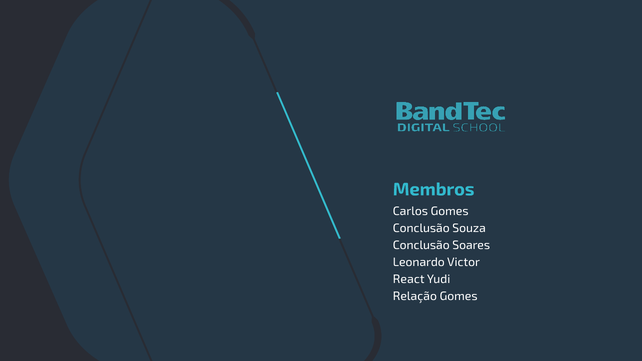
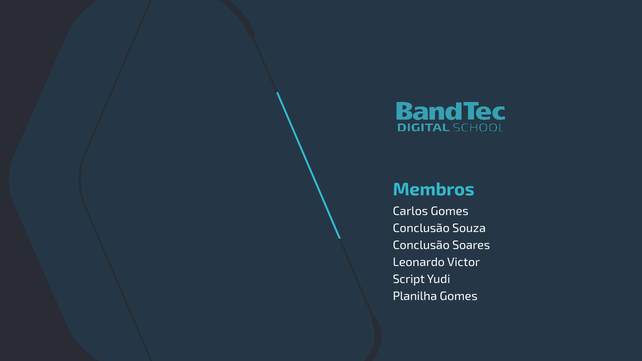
React: React -> Script (409, 279)
Relação: Relação -> Planilha (415, 296)
